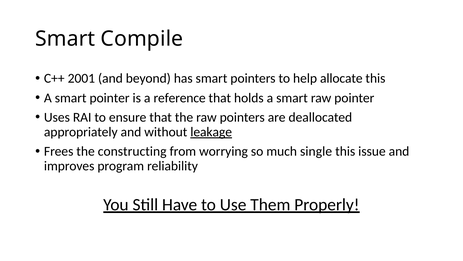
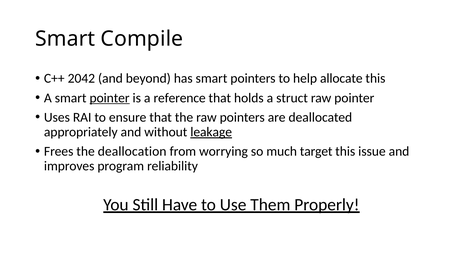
2001: 2001 -> 2042 (81, 78)
pointer underline: none -> present (110, 98)
holds a smart: smart -> struct (292, 98)
constructing: constructing -> deallocation (132, 151)
single: single -> target (316, 151)
